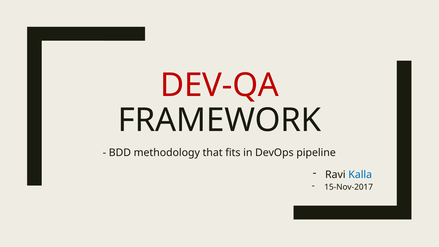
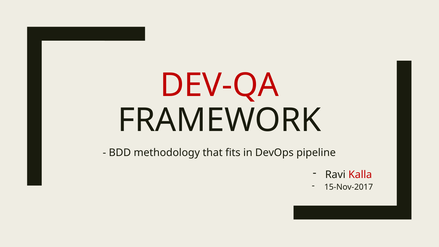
Kalla colour: blue -> red (360, 175)
